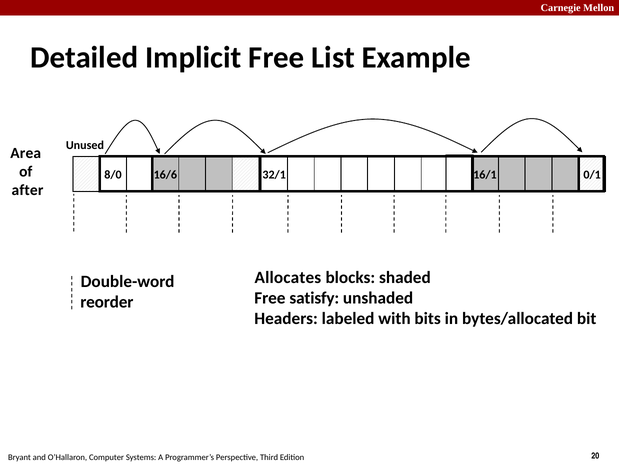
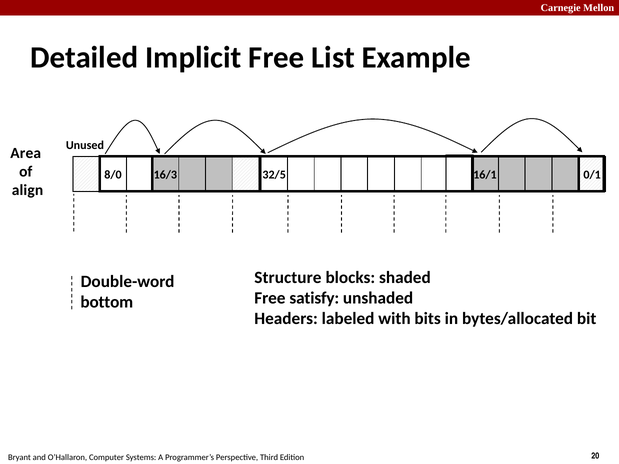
16/6: 16/6 -> 16/3 (165, 175)
32/1: 32/1 -> 32/5 (274, 175)
after: after -> align (27, 190)
Allocates: Allocates -> Structure (288, 278)
reorder: reorder -> bottom (107, 302)
